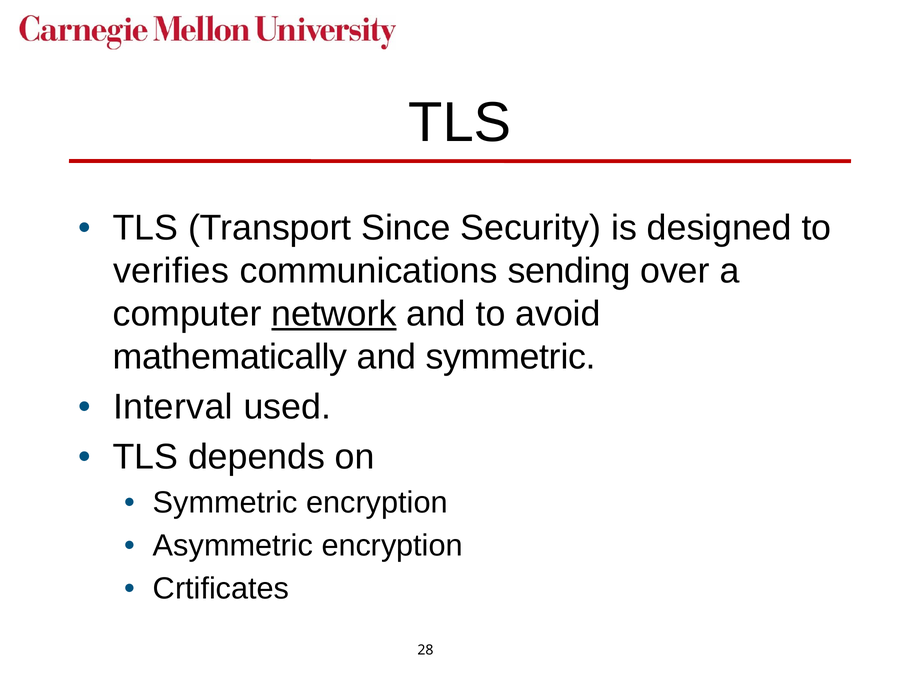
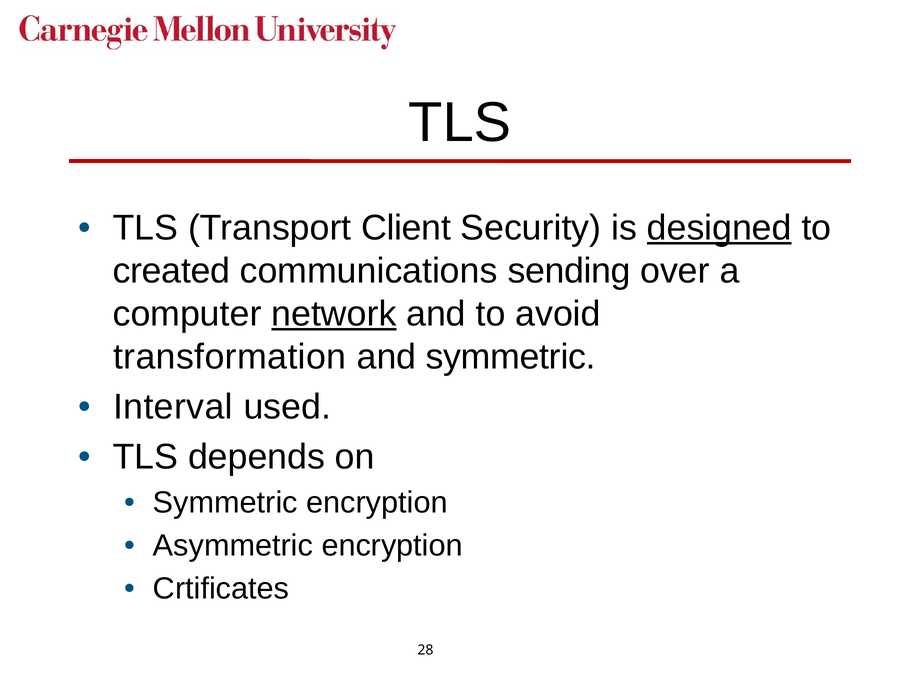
Since: Since -> Client (406, 228)
designed underline: none -> present (719, 228)
verifies: verifies -> created (171, 271)
mathematically: mathematically -> transformation (230, 357)
